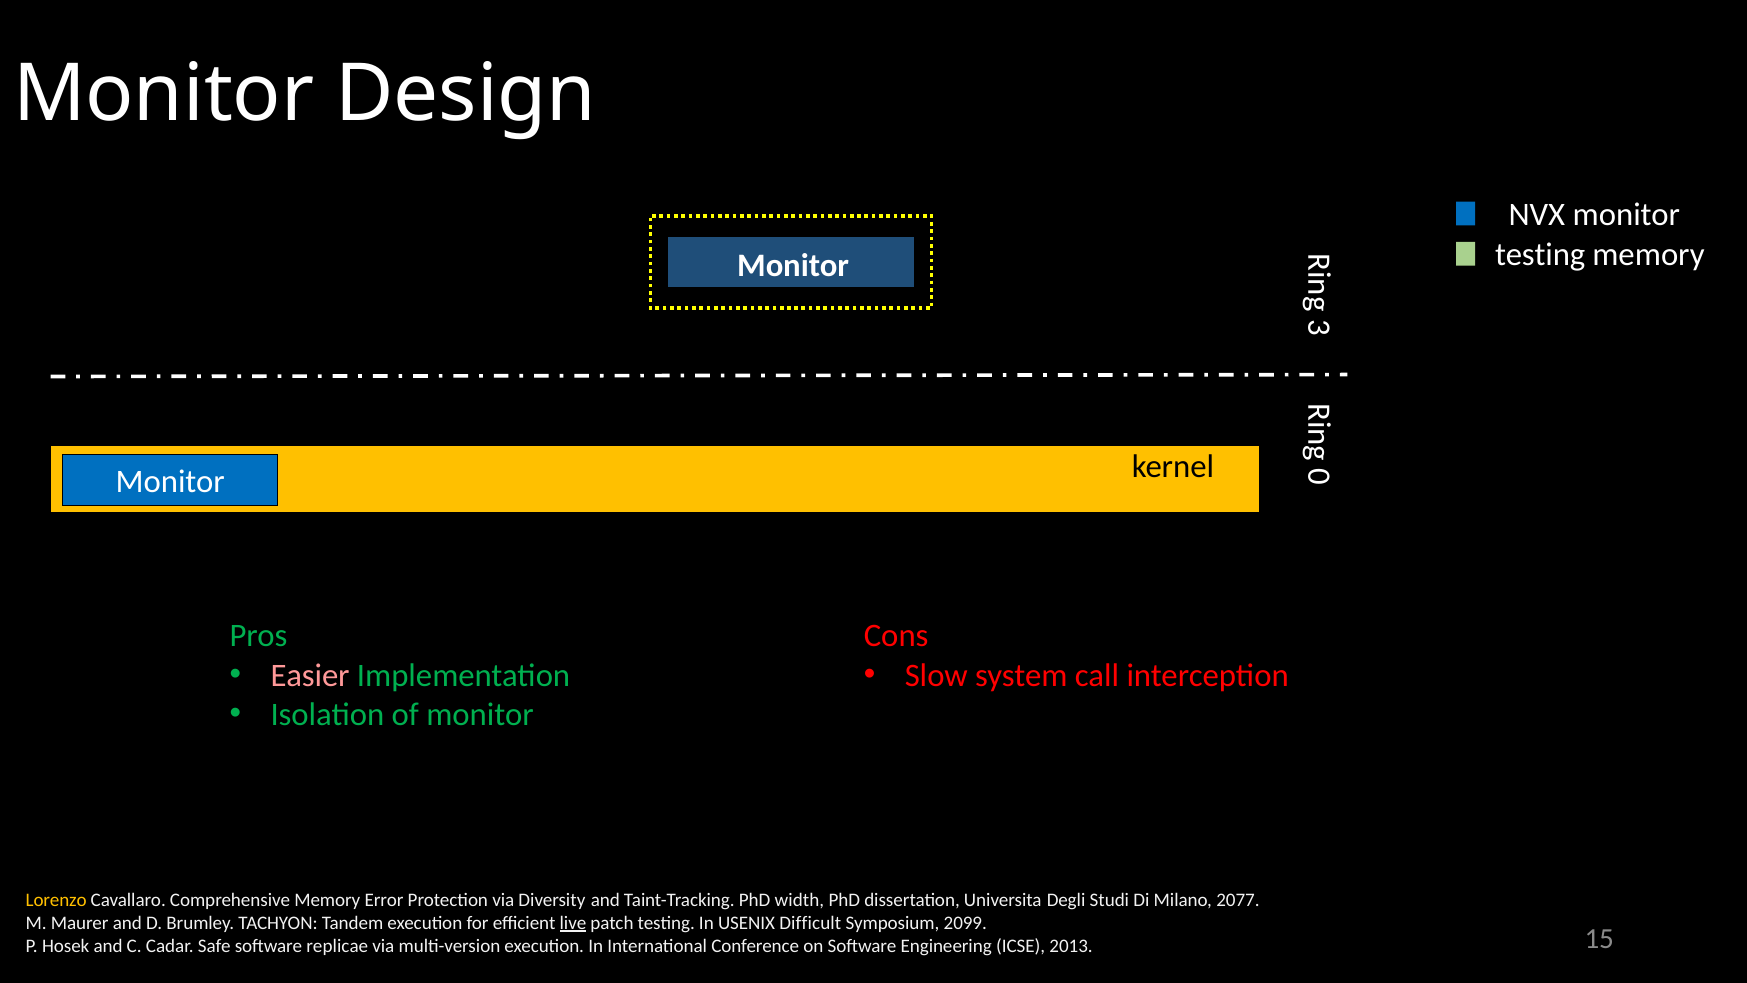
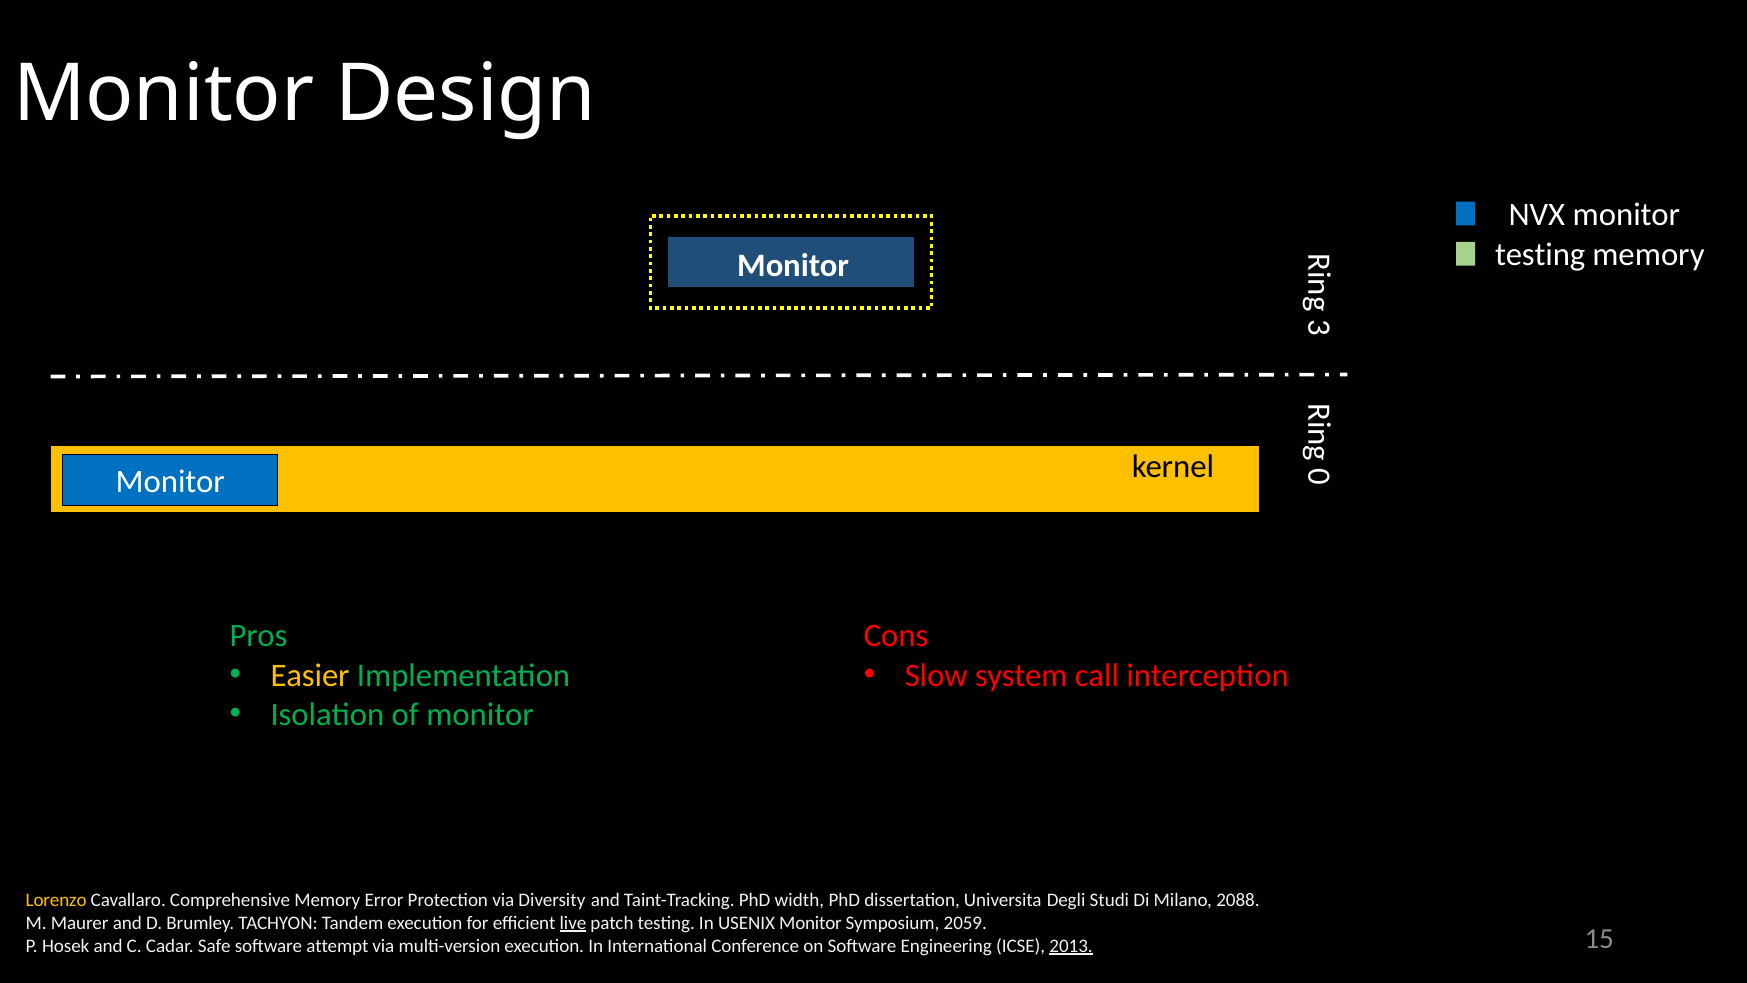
Easier colour: pink -> yellow (310, 675)
2077: 2077 -> 2088 (1238, 900)
USENIX Difficult: Difficult -> Monitor (810, 923)
2099: 2099 -> 2059 (965, 923)
replicae: replicae -> attempt (337, 945)
2013 underline: none -> present (1071, 945)
